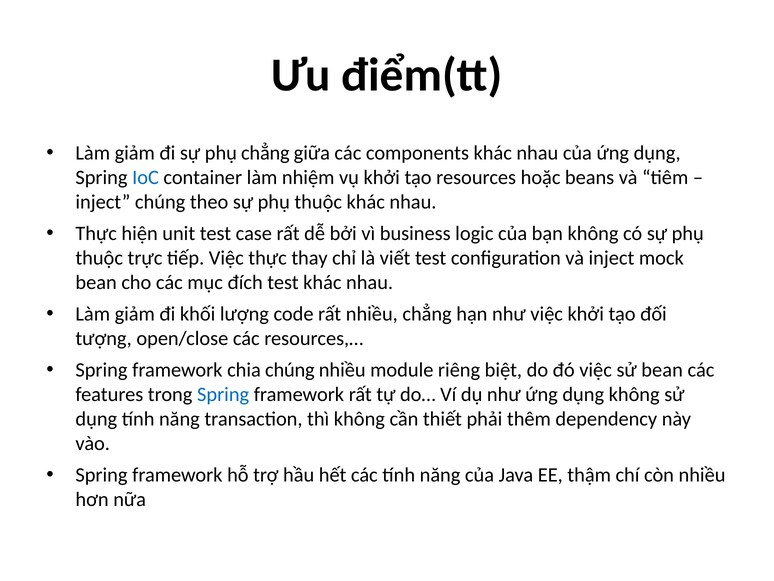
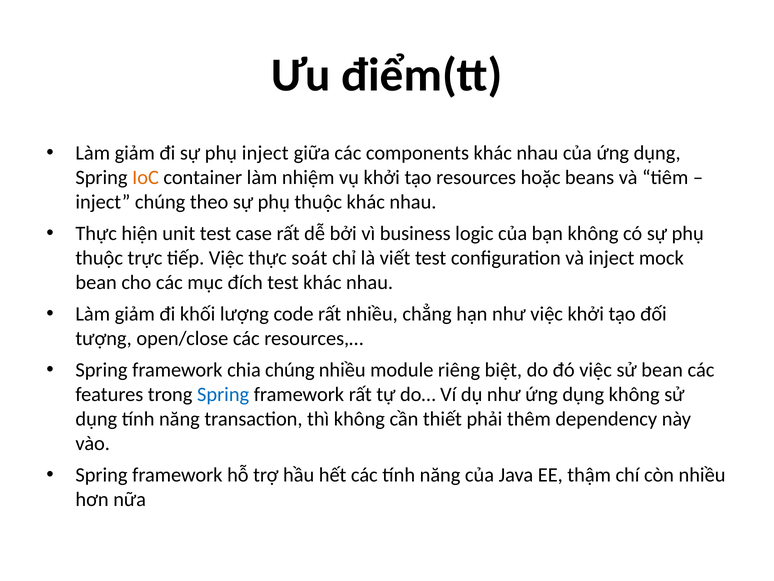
phụ chẳng: chẳng -> inject (265, 153)
IoC colour: blue -> orange (146, 177)
thay: thay -> soát (309, 258)
